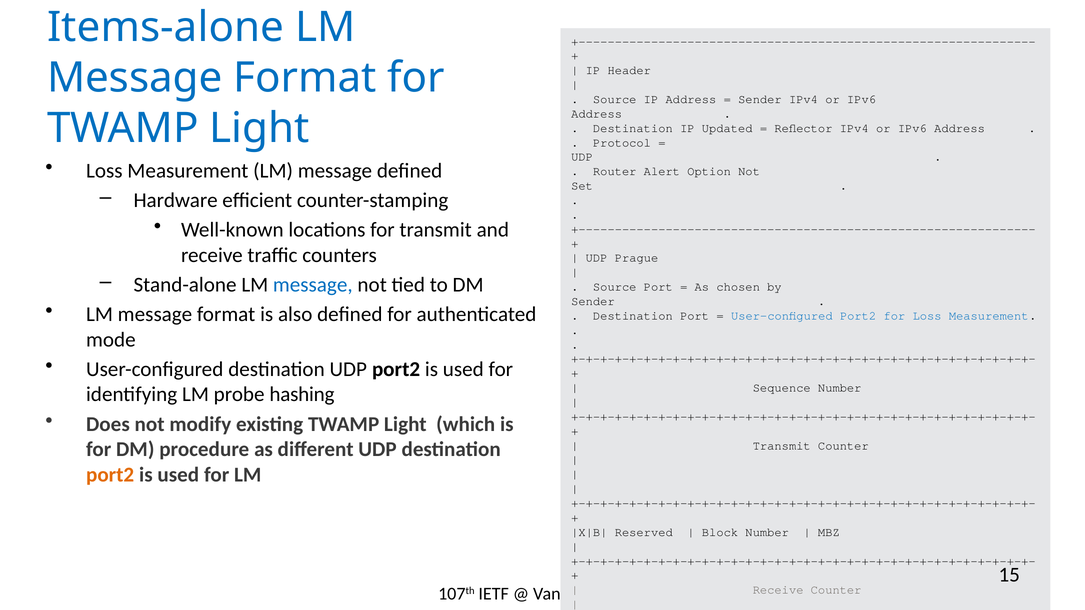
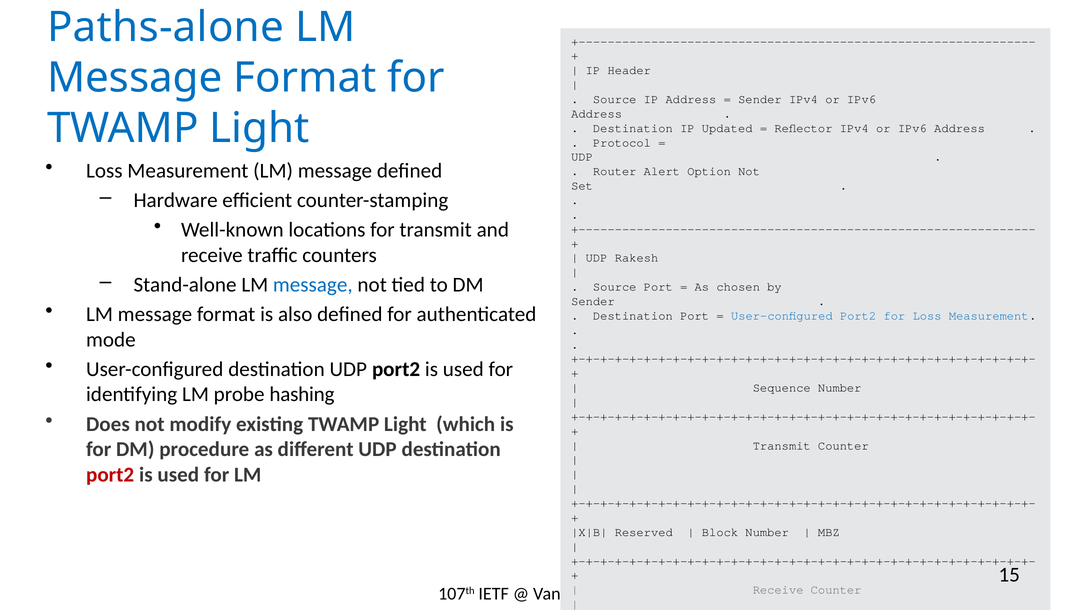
Items-alone: Items-alone -> Paths-alone (165, 27)
Prague: Prague -> Rakesh (637, 258)
port2 colour: orange -> red (110, 475)
